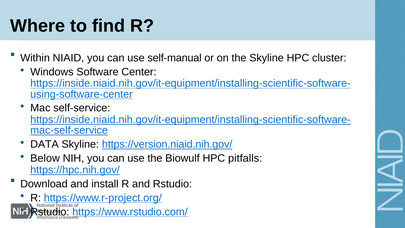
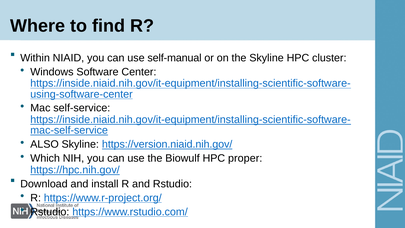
DATA: DATA -> ALSO (45, 144)
Below: Below -> Which (45, 158)
pitfalls: pitfalls -> proper (245, 158)
